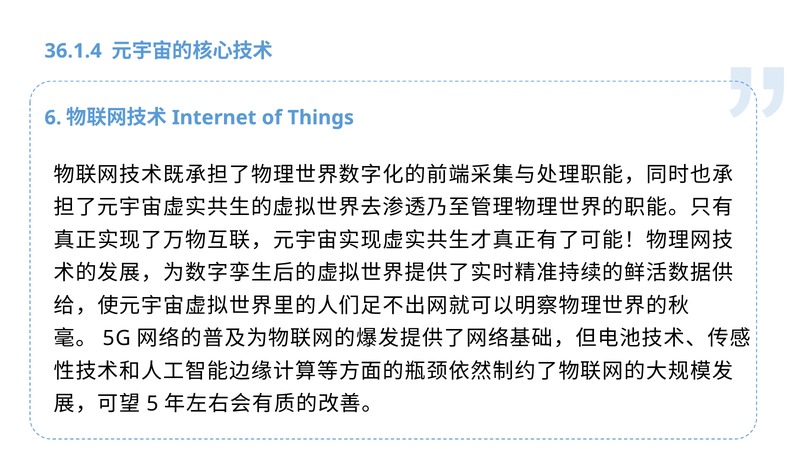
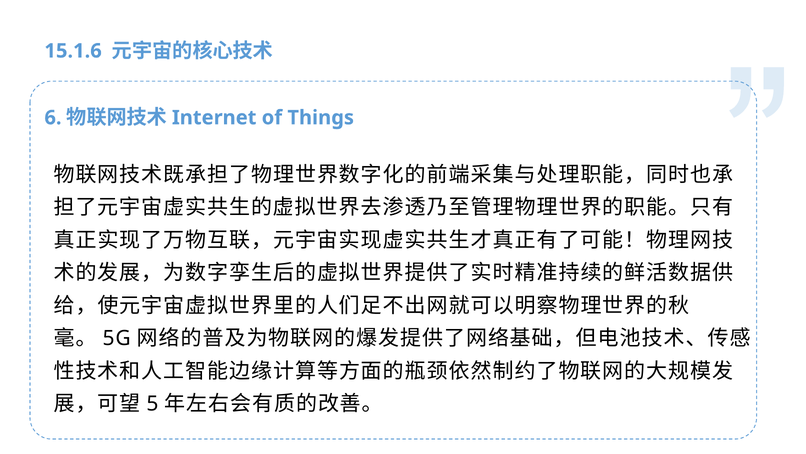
36.1.4: 36.1.4 -> 15.1.6 (73, 51)
